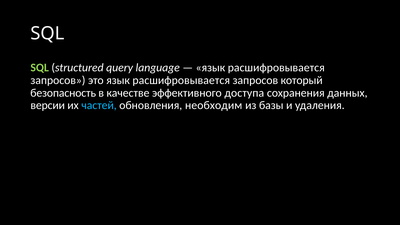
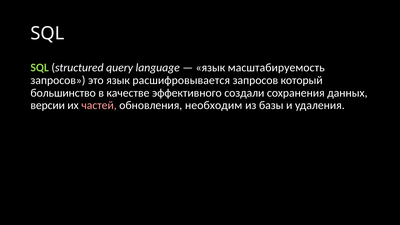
расшифровывается: расшифровывается -> масштабируемость (276, 68)
безопасность: безопасность -> большинство (63, 93)
доступа: доступа -> создали (244, 93)
частей colour: light blue -> pink (99, 105)
